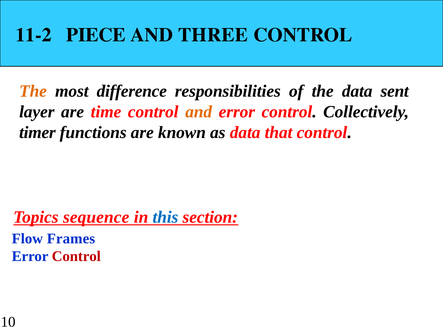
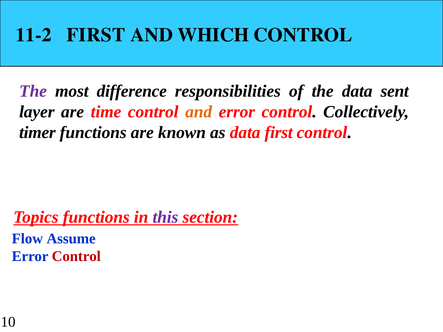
11-2 PIECE: PIECE -> FIRST (96, 35)
THREE: THREE -> WHICH (213, 35)
The colour: orange -> purple (33, 91)
data that: that -> first (279, 132)
Topics sequence: sequence -> functions (96, 217)
this colour: blue -> purple (165, 217)
Frames: Frames -> Assume (71, 239)
